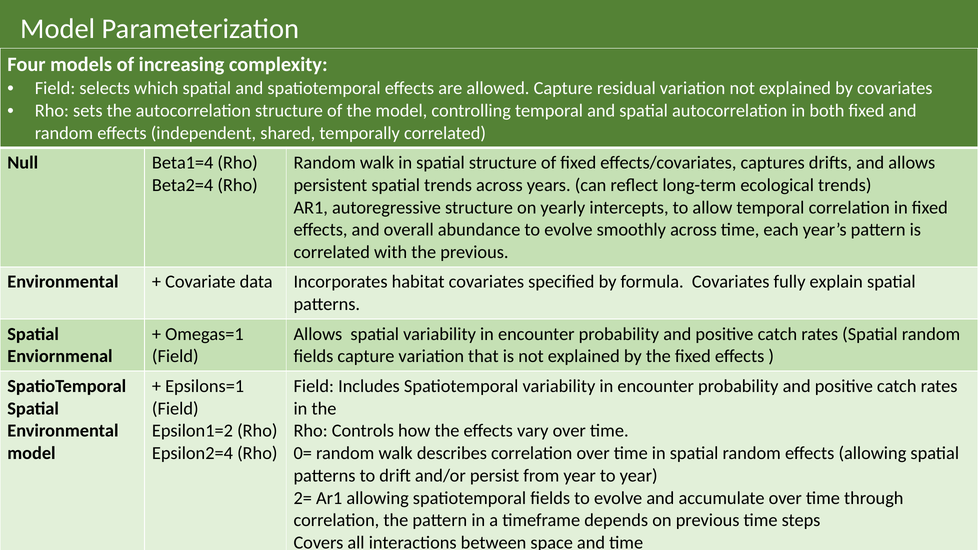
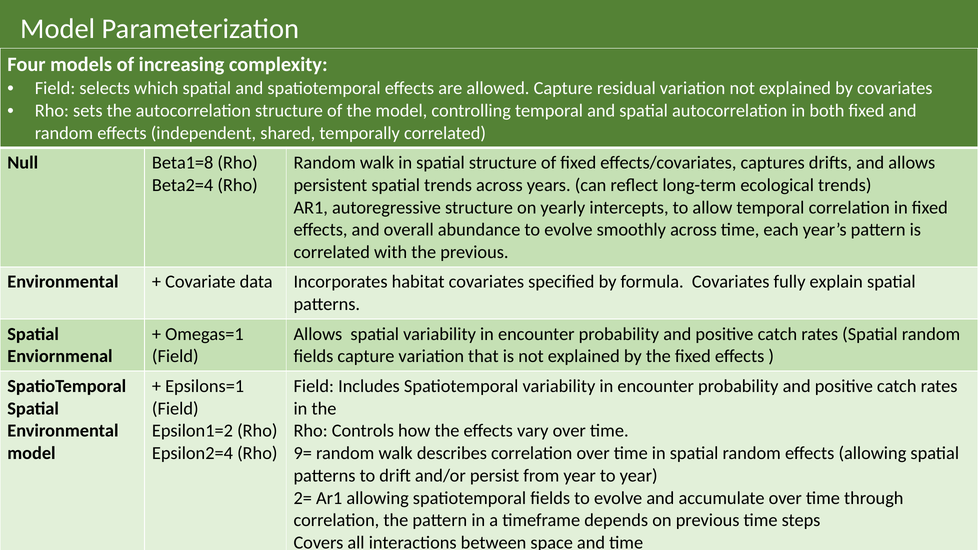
Beta1=4: Beta1=4 -> Beta1=8 (183, 163)
0=: 0= -> 9= (303, 453)
